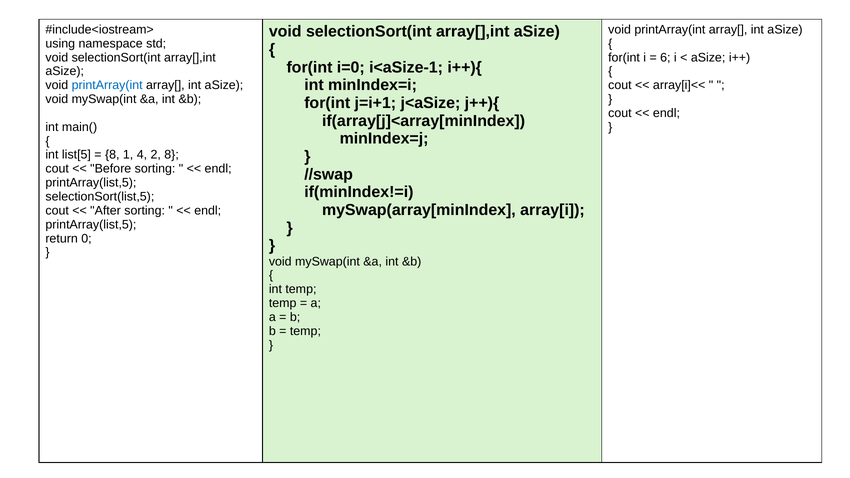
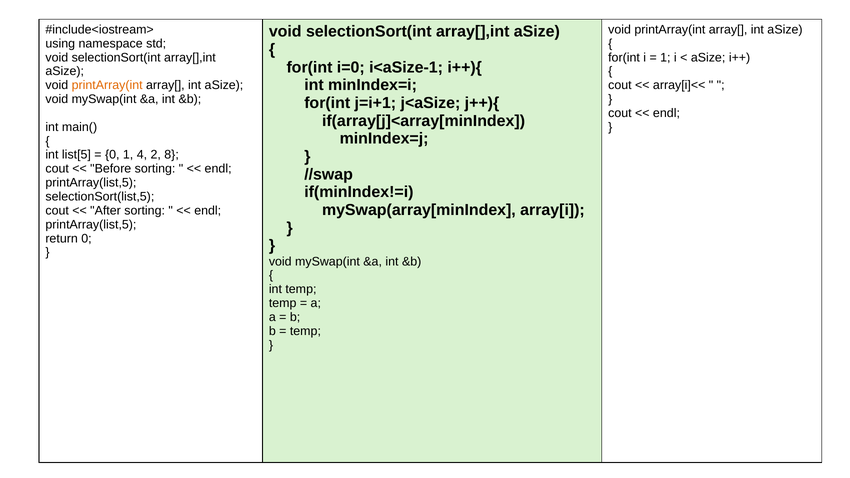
6: 6 -> 1 (665, 57)
printArray(int colour: blue -> orange (107, 85)
8: 8 -> 0 (112, 155)
